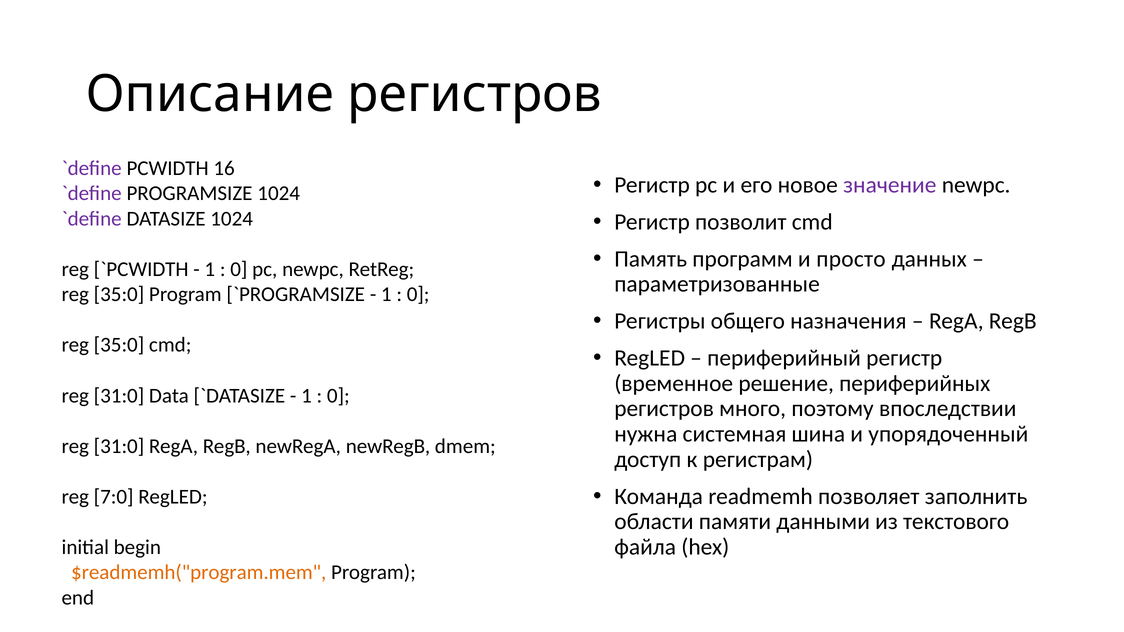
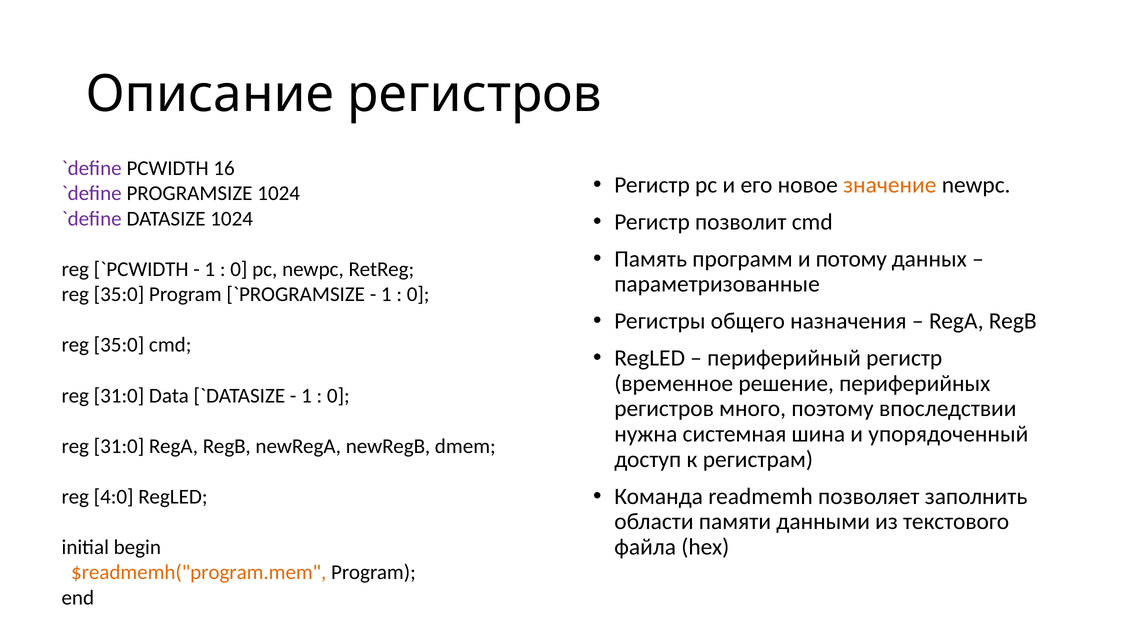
значение colour: purple -> orange (890, 185)
просто: просто -> потому (851, 259)
7:0: 7:0 -> 4:0 (114, 497)
